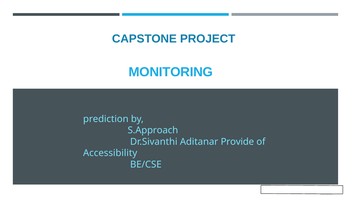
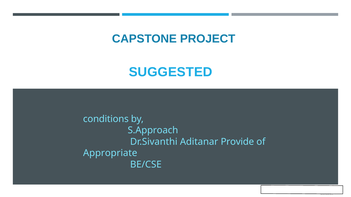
MONITORING: MONITORING -> SUGGESTED (171, 72)
prediction: prediction -> conditions (106, 119)
Accessibility: Accessibility -> Appropriate (110, 153)
